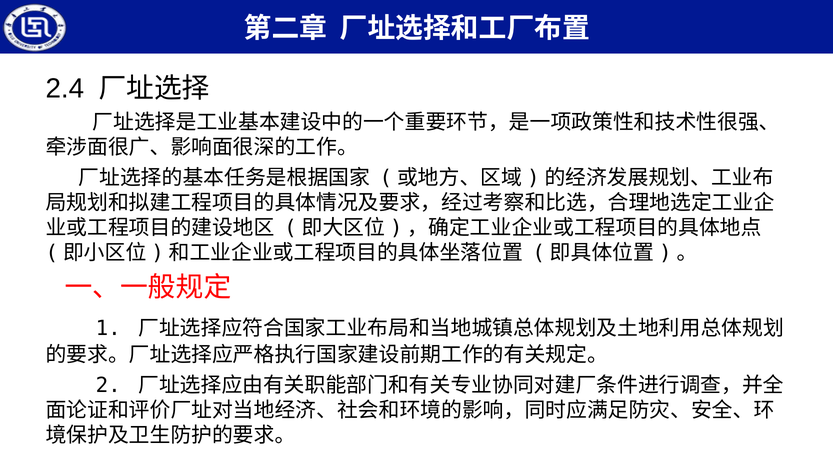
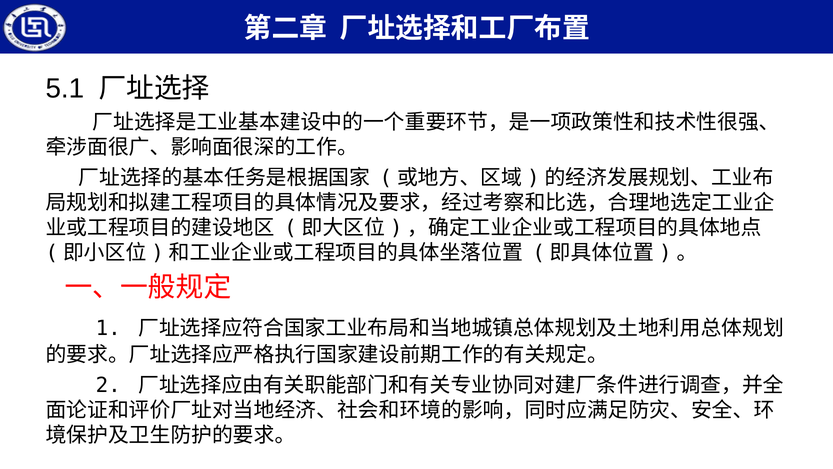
2.4: 2.4 -> 5.1 (65, 89)
